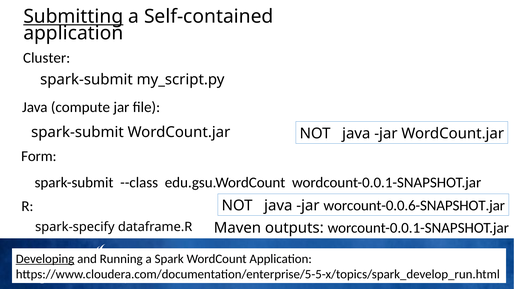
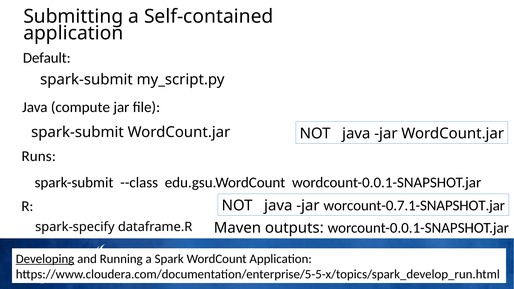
Submitting underline: present -> none (73, 17)
Cluster: Cluster -> Default (47, 58)
Form: Form -> Runs (39, 156)
worcount-0.0.6-SNAPSHOT.jar: worcount-0.0.6-SNAPSHOT.jar -> worcount-0.7.1-SNAPSHOT.jar (414, 206)
